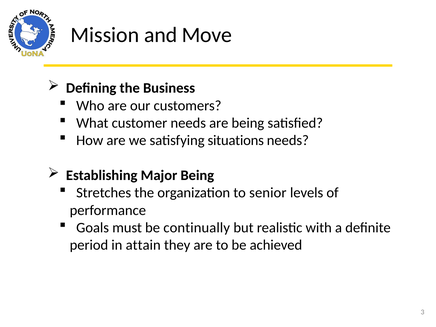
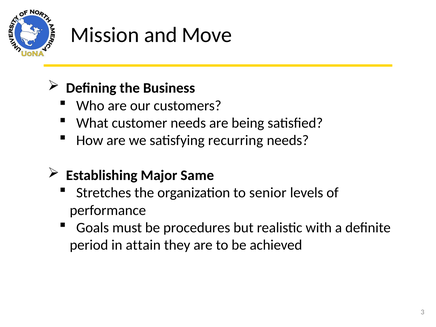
situations: situations -> recurring (236, 140)
Major Being: Being -> Same (197, 175)
continually: continually -> procedures (197, 228)
